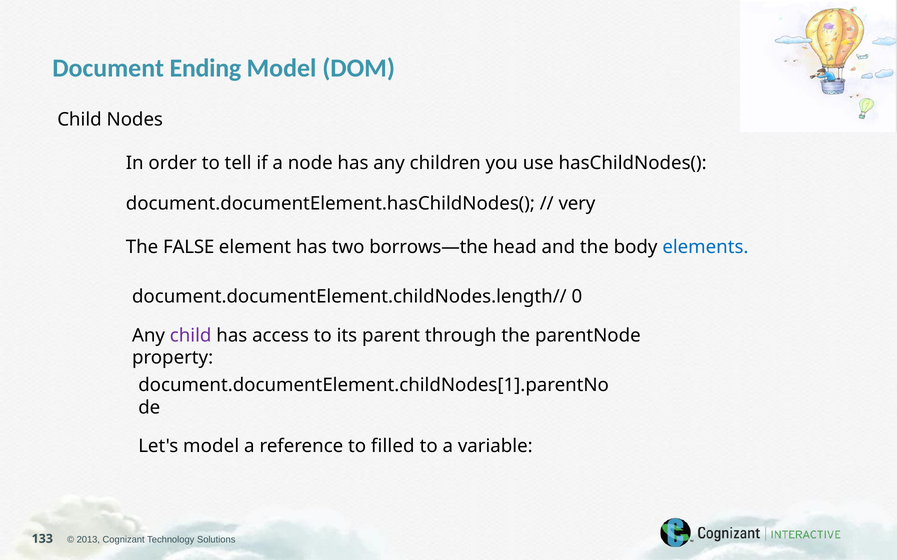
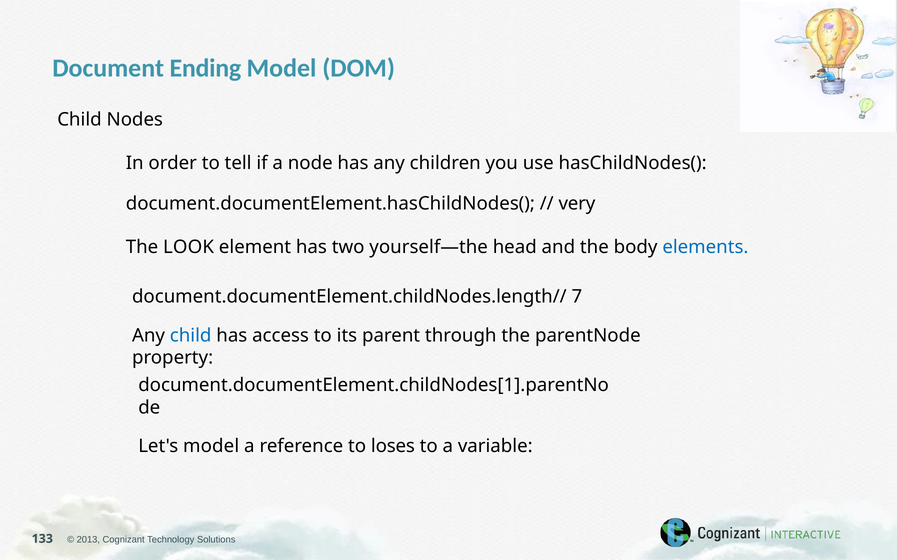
FALSE: FALSE -> LOOK (189, 247)
borrows—the: borrows—the -> yourself—the (429, 247)
0: 0 -> 7 (577, 297)
child colour: purple -> blue (191, 336)
filled: filled -> loses (393, 447)
